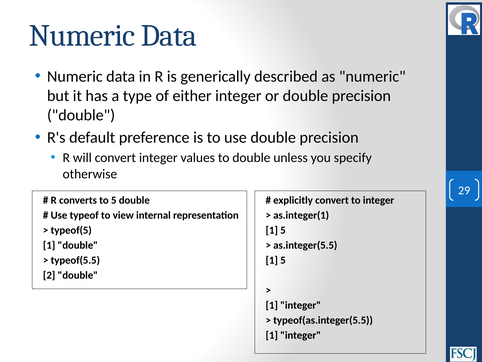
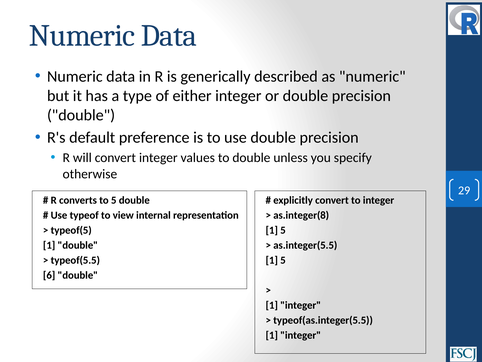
as.integer(1: as.integer(1 -> as.integer(8 (301, 215)
2: 2 -> 6 (49, 275)
